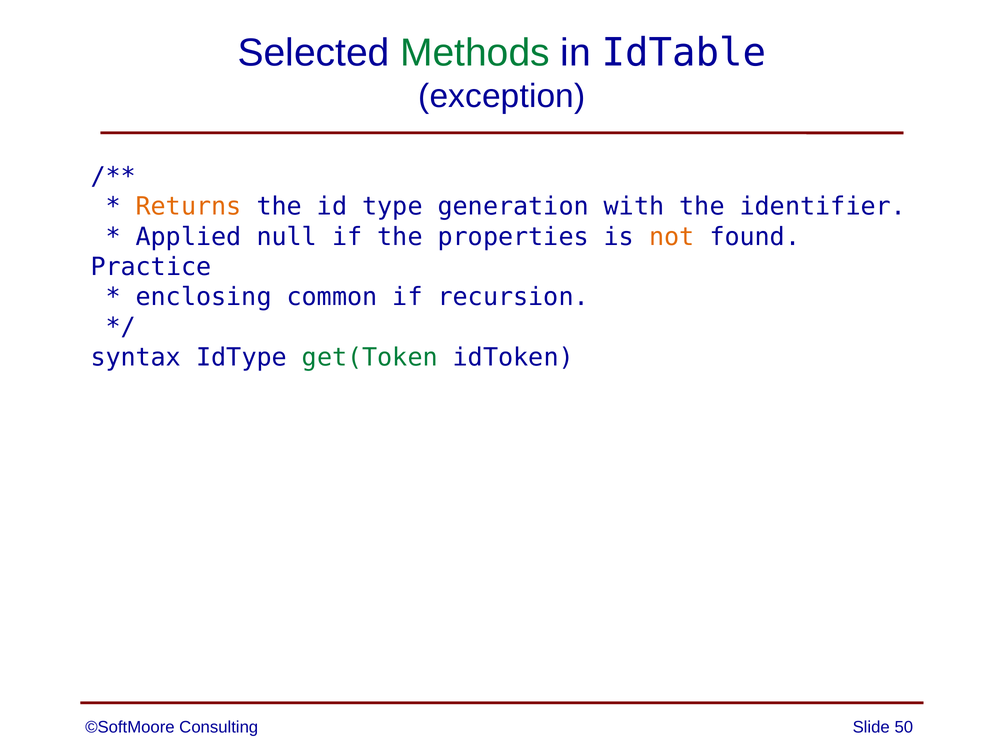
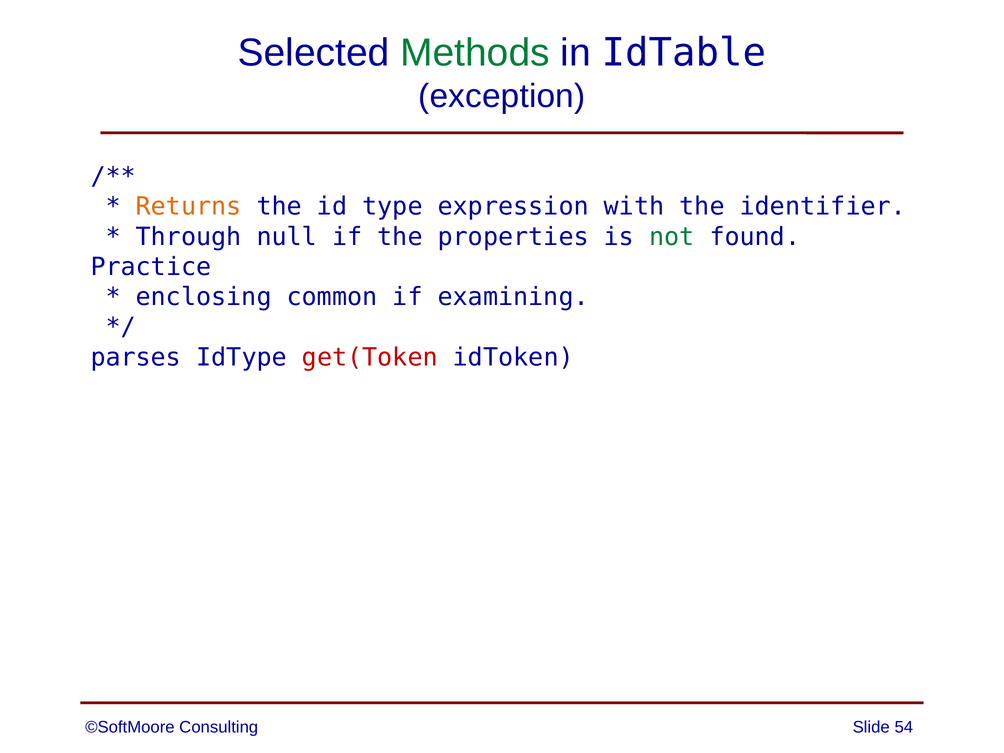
generation: generation -> expression (513, 207)
Applied: Applied -> Through (189, 237)
not colour: orange -> green (672, 237)
recursion: recursion -> examining (513, 297)
syntax: syntax -> parses (136, 357)
get(Token colour: green -> red (370, 357)
50: 50 -> 54 (904, 727)
